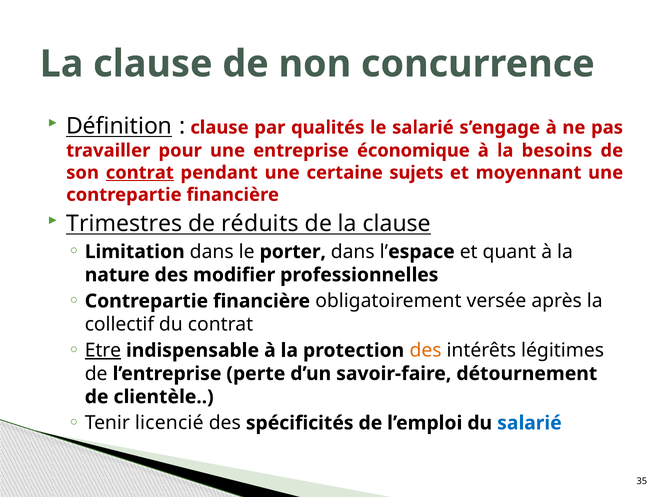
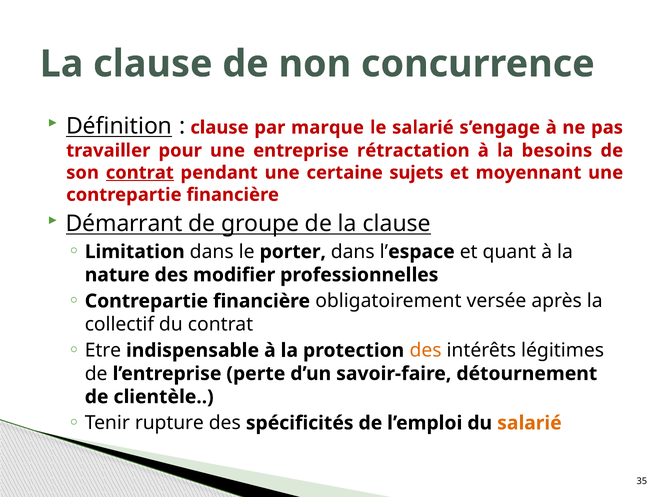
qualités: qualités -> marque (328, 128)
économique: économique -> rétractation (413, 151)
Trimestres: Trimestres -> Démarrant (124, 224)
réduits: réduits -> groupe (260, 224)
Etre underline: present -> none (103, 351)
licencié: licencié -> rupture (169, 423)
salarié colour: blue -> orange (529, 423)
